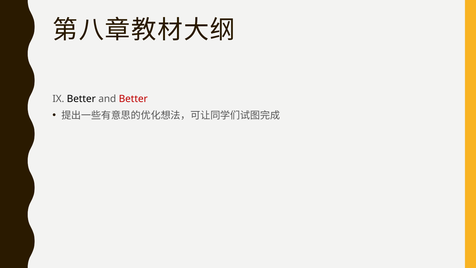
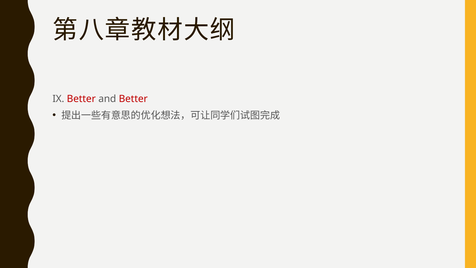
Better colour: black -> red (81, 99)
